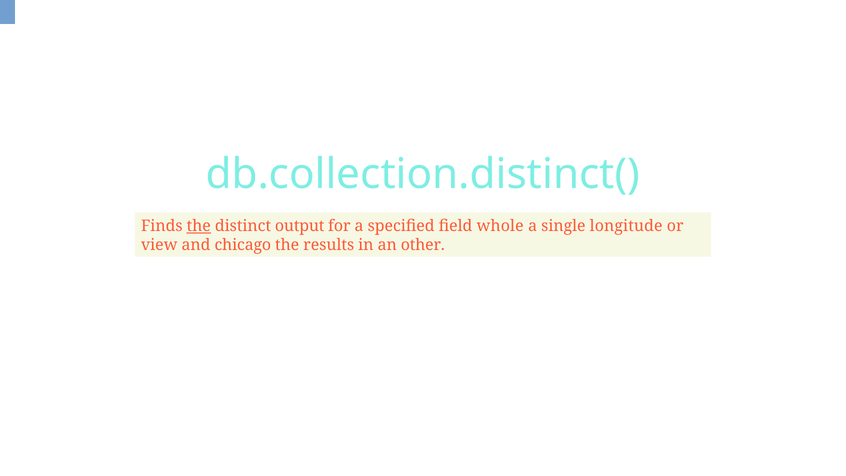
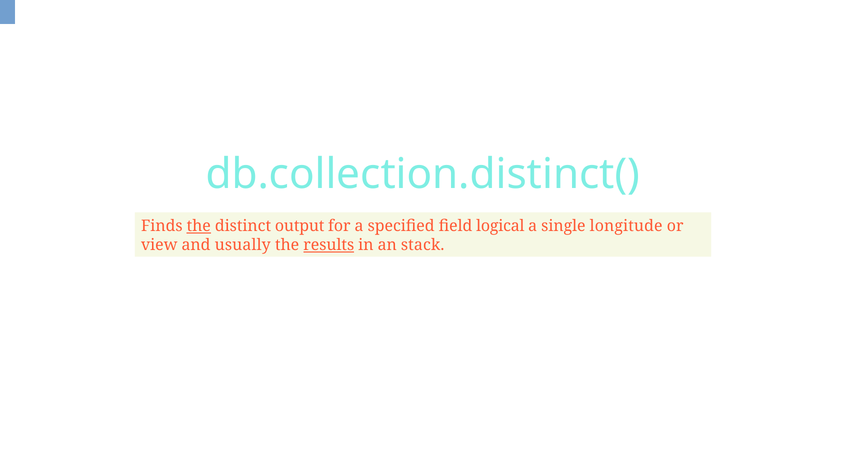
whole: whole -> logical (500, 226)
chicago: chicago -> usually (243, 245)
results underline: none -> present (329, 245)
other: other -> stack (423, 245)
